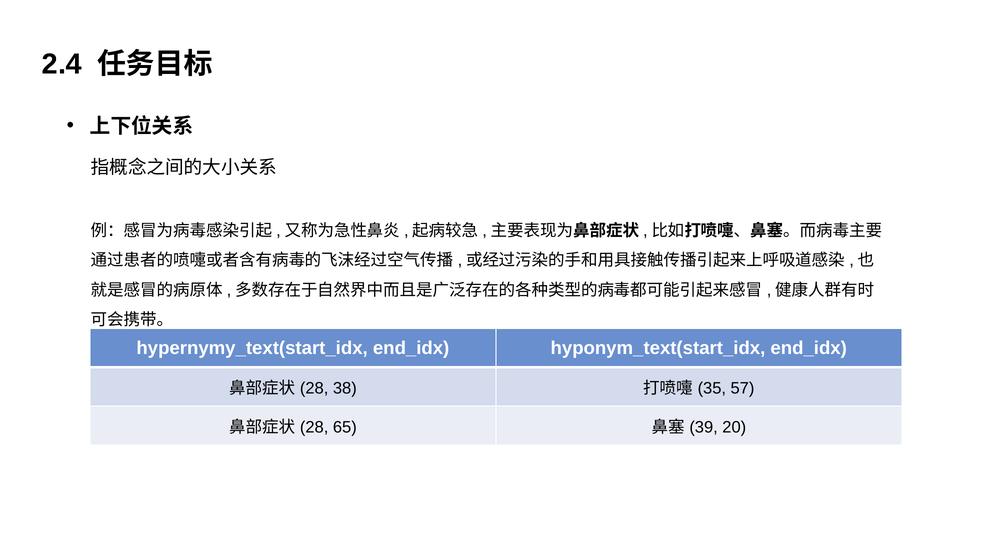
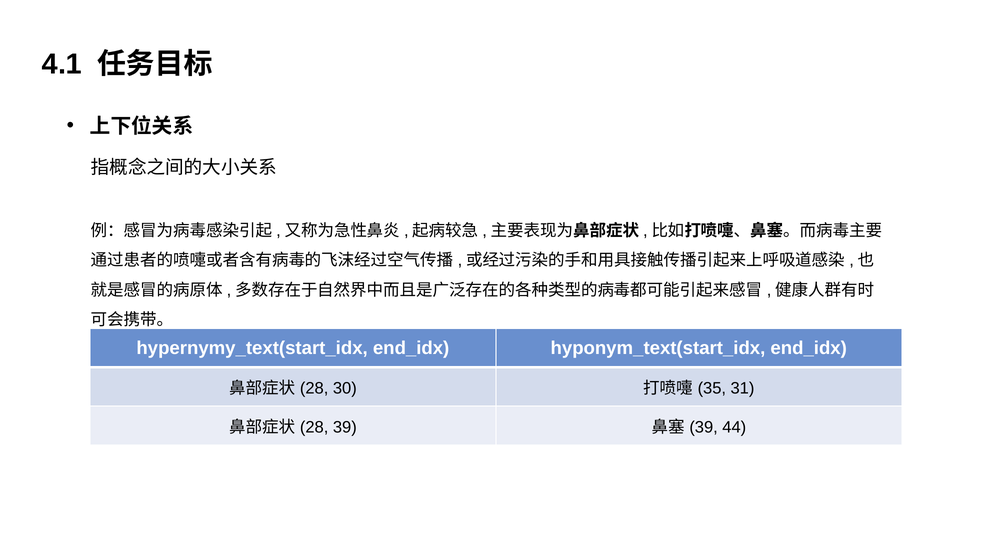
2.4: 2.4 -> 4.1 (62, 64)
38: 38 -> 30 (345, 388)
57: 57 -> 31 (742, 388)
65: 65 -> 39 (345, 427)
20: 20 -> 44 (734, 427)
